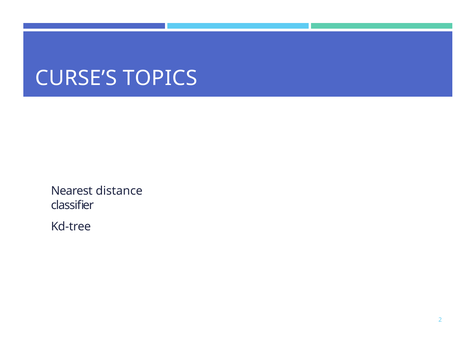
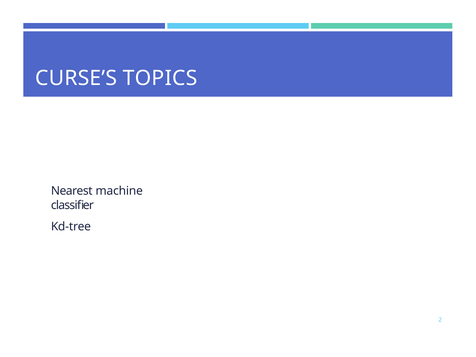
distance: distance -> machine (119, 191)
